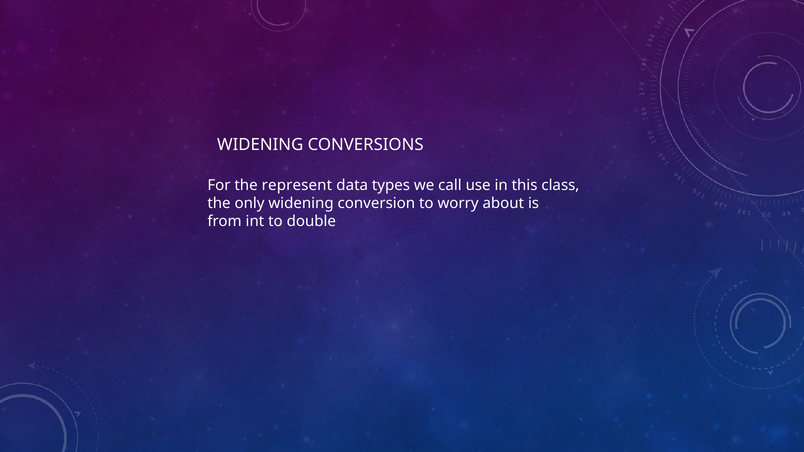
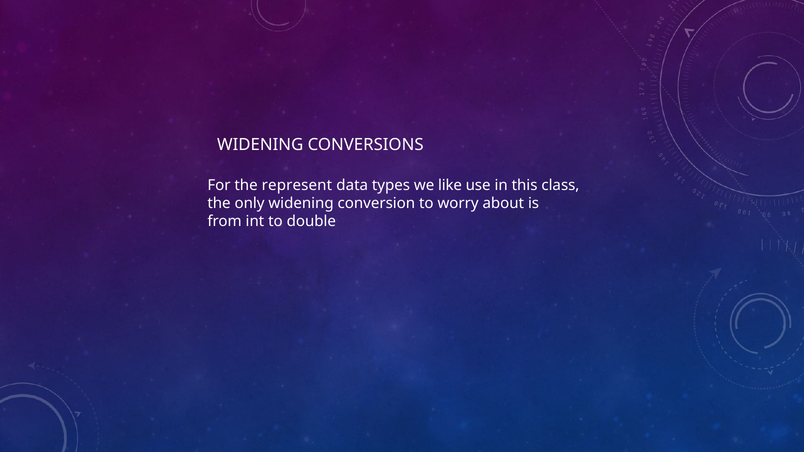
call: call -> like (450, 185)
